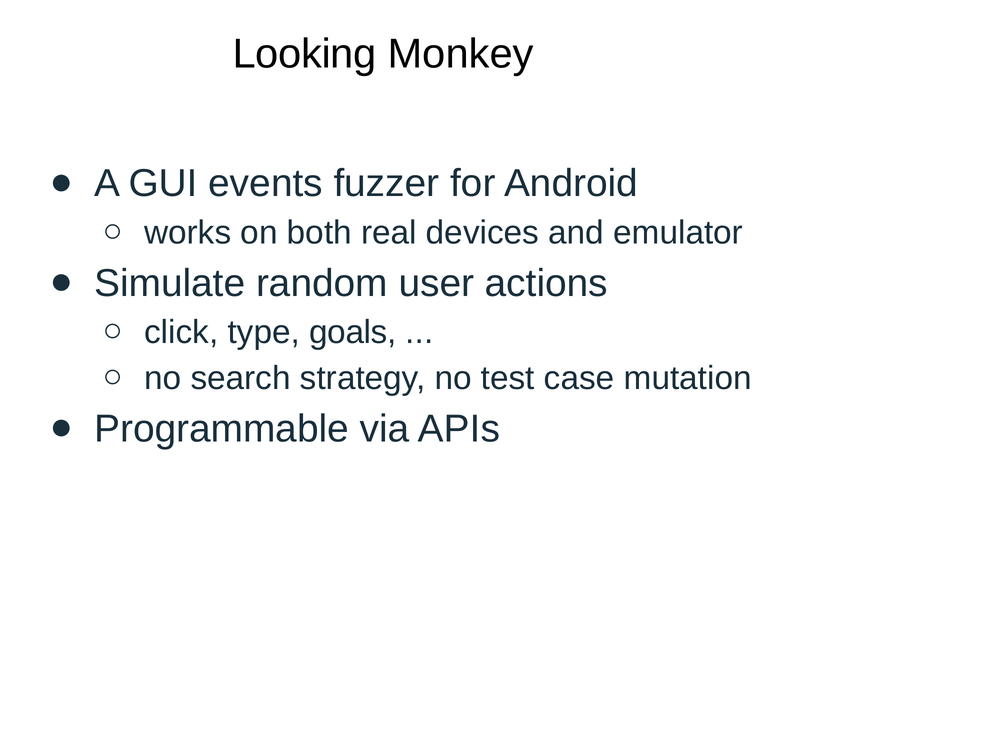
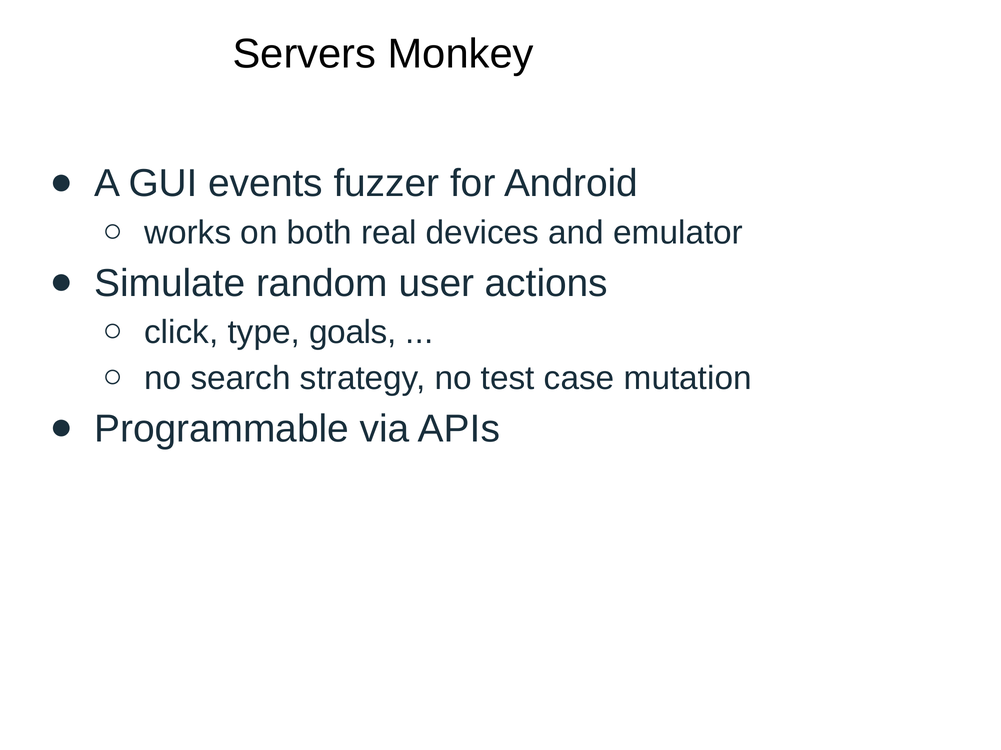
Looking: Looking -> Servers (304, 54)
